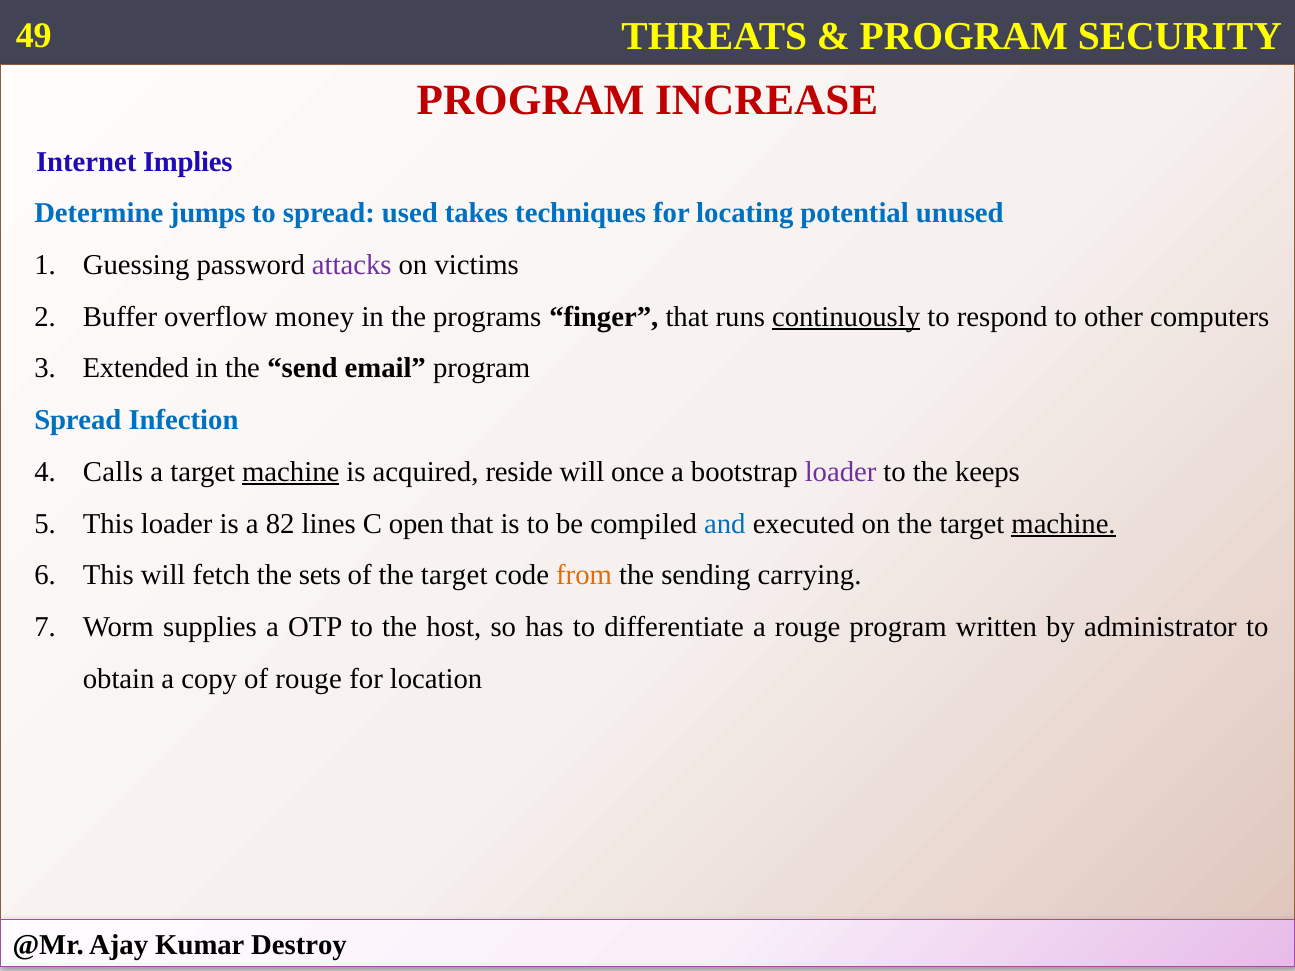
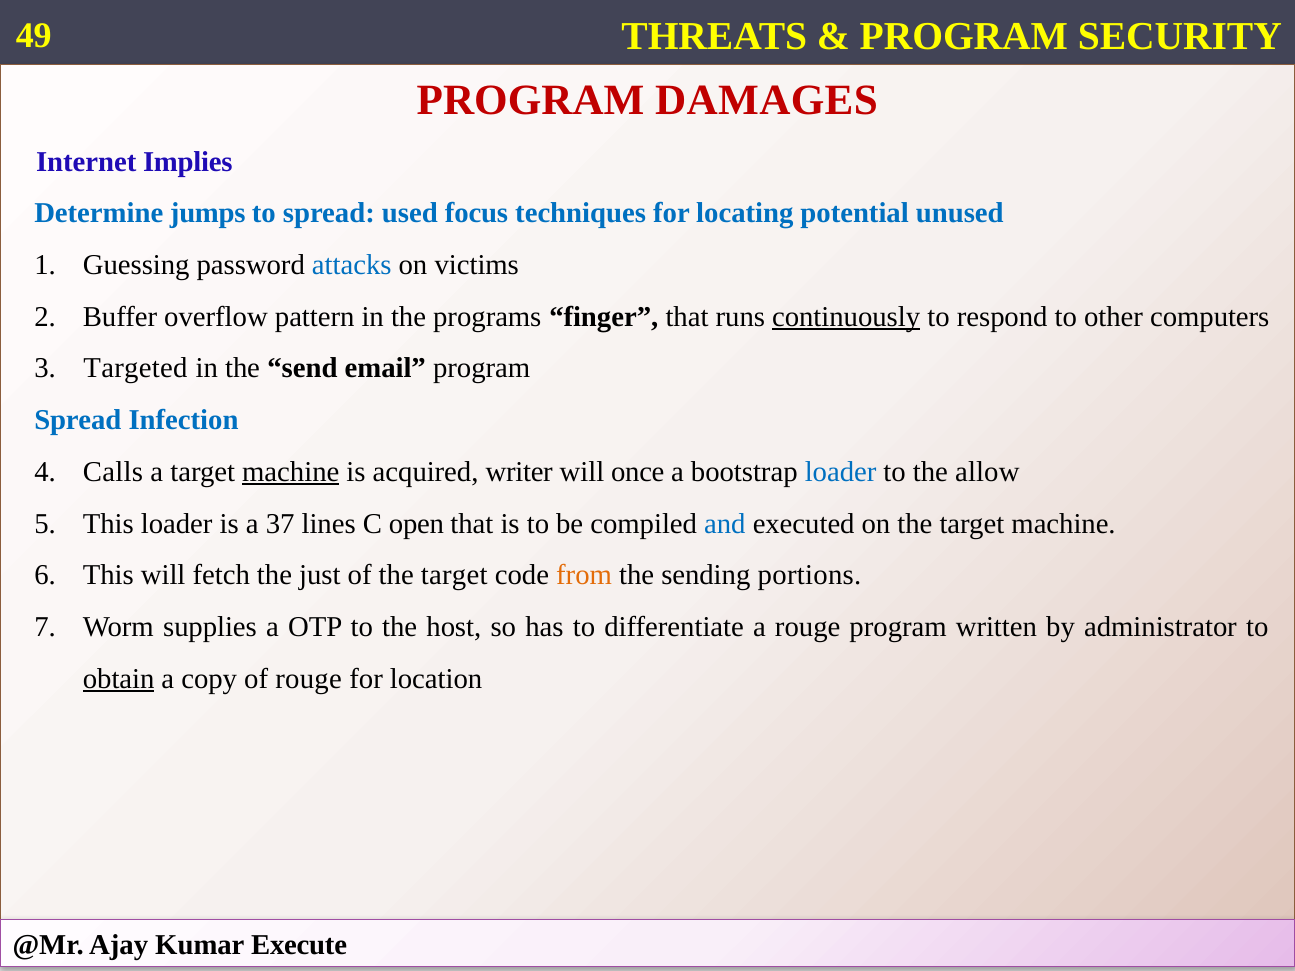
INCREASE: INCREASE -> DAMAGES (766, 100)
takes: takes -> focus (477, 213)
attacks colour: purple -> blue (352, 265)
money: money -> pattern (315, 317)
Extended: Extended -> Targeted (135, 369)
reside: reside -> writer (519, 472)
loader colour: purple -> blue (841, 472)
keeps: keeps -> allow (987, 472)
82: 82 -> 37 (280, 524)
machine underline: present -> none (1064, 524)
sets: sets -> just (320, 576)
carrying: carrying -> portions (810, 576)
obtain underline: none -> present (119, 679)
Destroy: Destroy -> Execute (299, 945)
